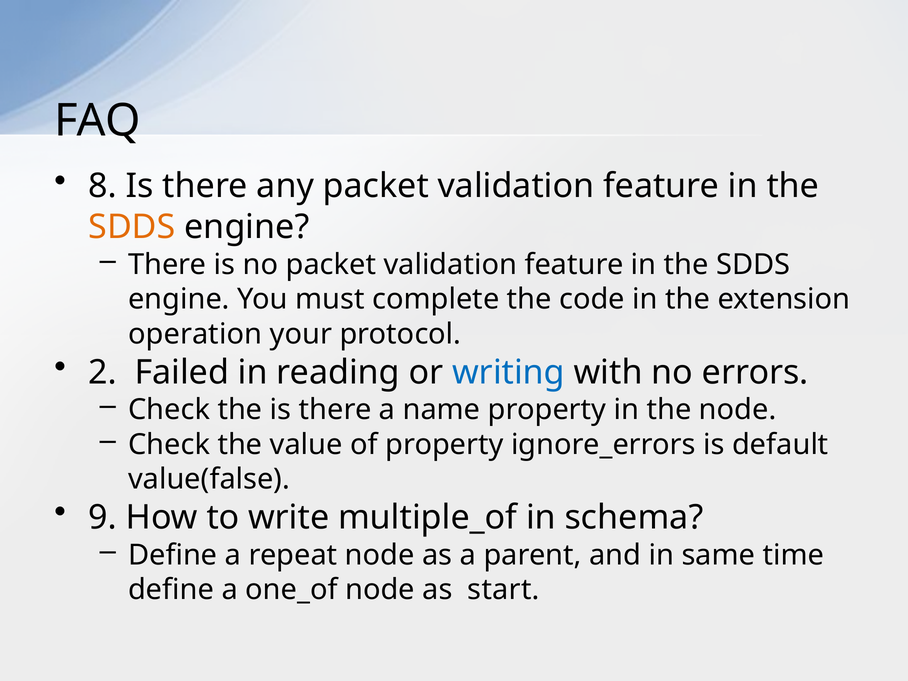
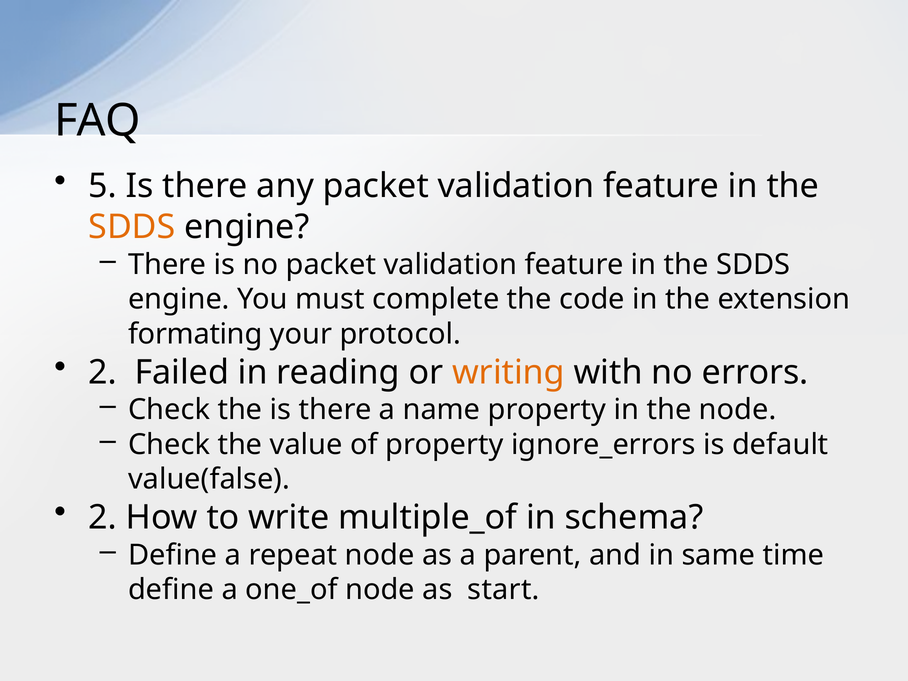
8: 8 -> 5 (103, 186)
operation: operation -> formating (195, 334)
writing colour: blue -> orange (509, 372)
9: 9 -> 2 (103, 518)
